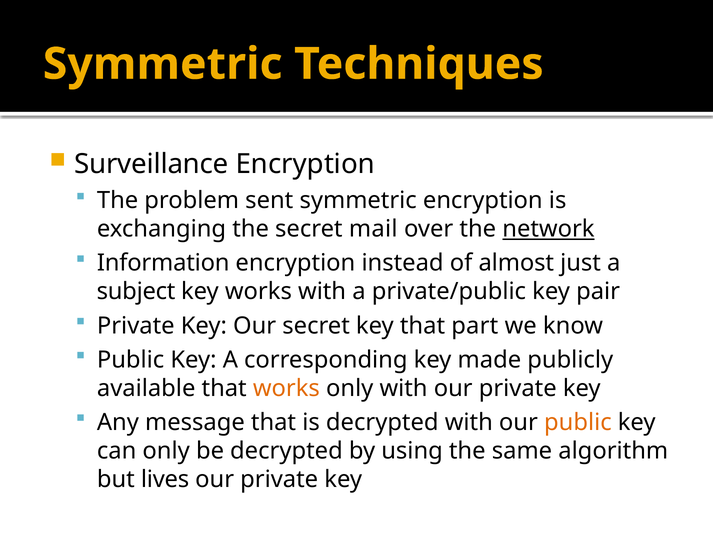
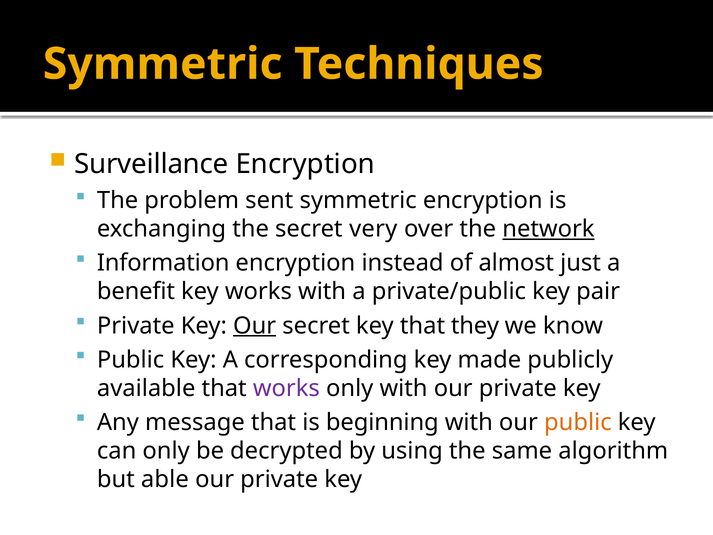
mail: mail -> very (373, 229)
subject: subject -> benefit (136, 291)
Our underline: none -> present (255, 326)
part: part -> they (475, 326)
works colour: orange -> purple (286, 388)
is decrypted: decrypted -> beginning (382, 422)
lives: lives -> able (165, 479)
